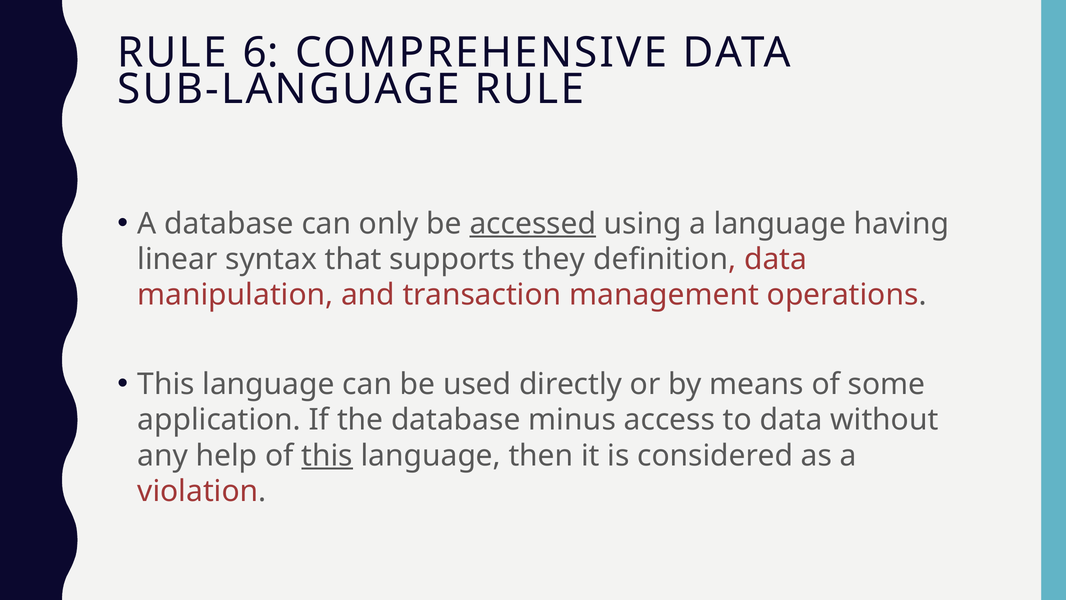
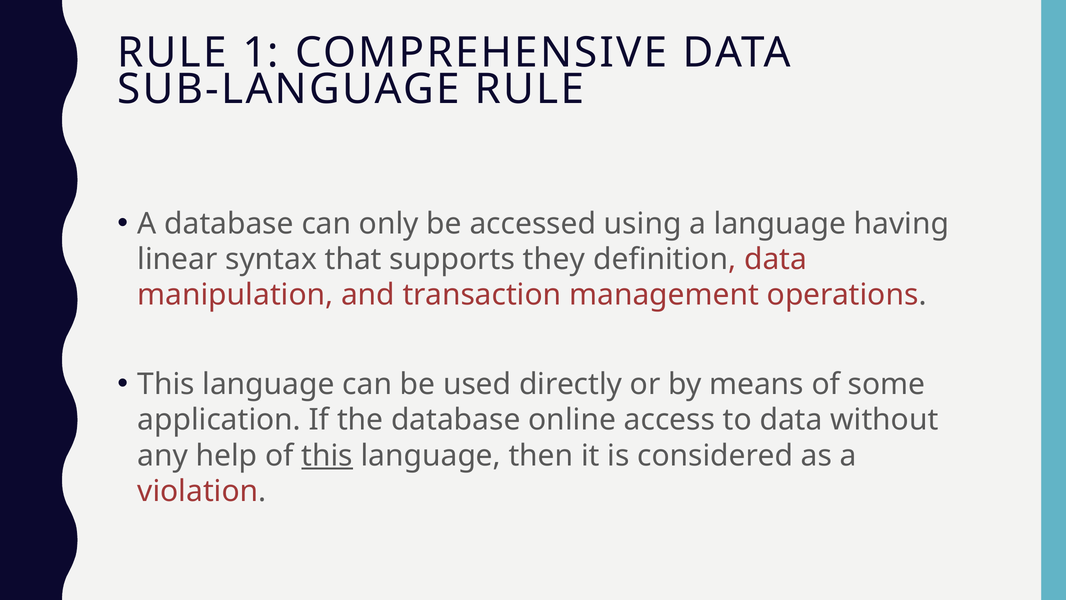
6: 6 -> 1 (261, 53)
accessed underline: present -> none (533, 224)
minus: minus -> online (572, 420)
